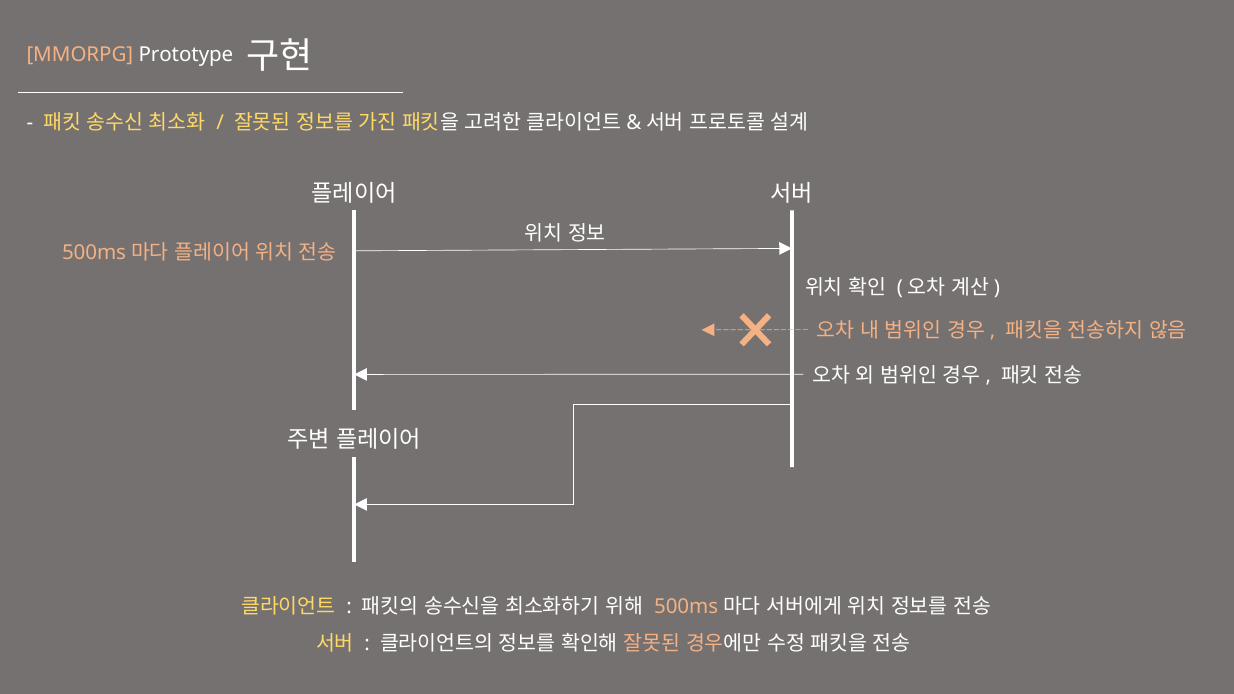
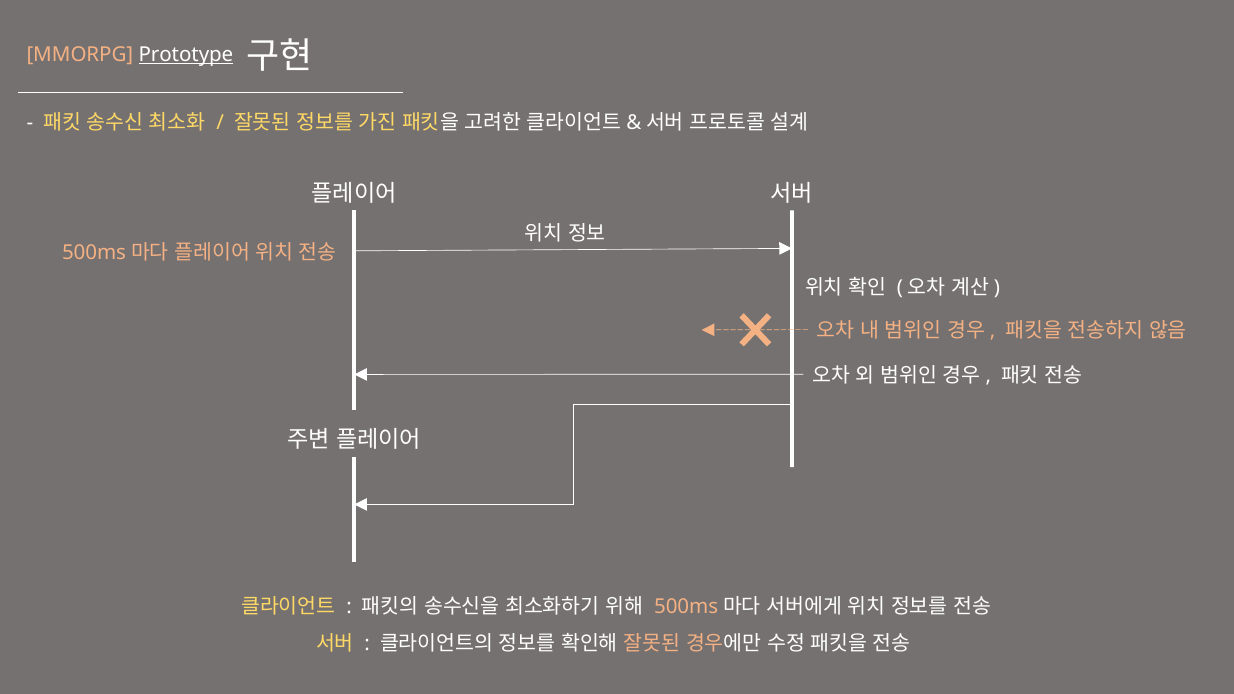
Prototype underline: none -> present (186, 55)
